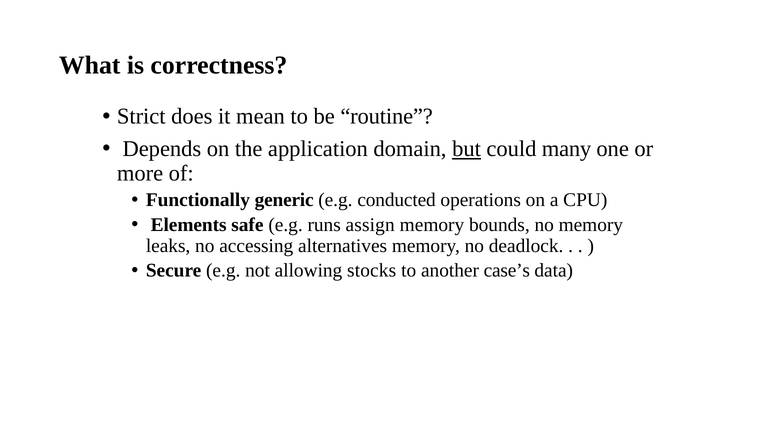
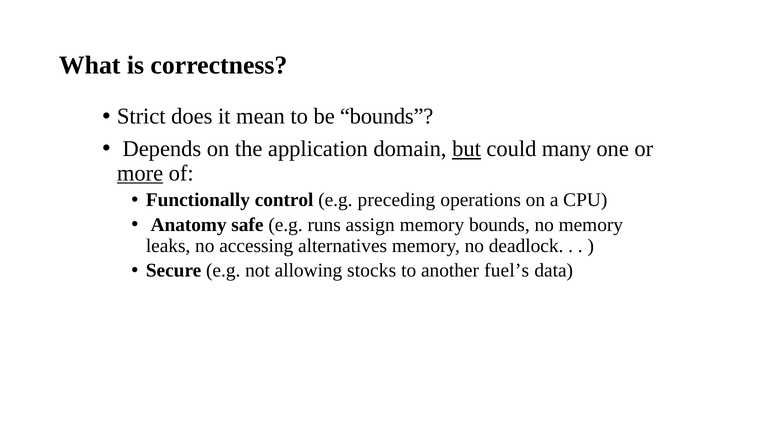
be routine: routine -> bounds (387, 116)
more underline: none -> present (140, 173)
generic: generic -> control (284, 200)
conducted: conducted -> preceding (396, 200)
Elements: Elements -> Anatomy (189, 225)
case’s: case’s -> fuel’s (507, 270)
